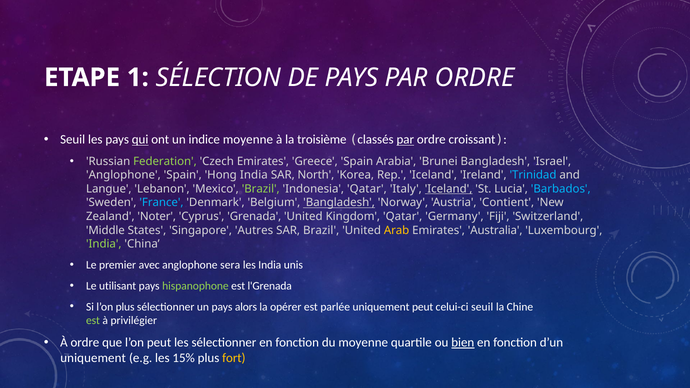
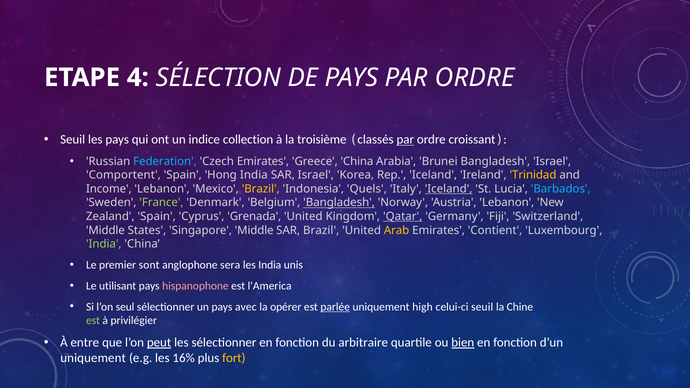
1: 1 -> 4 (138, 77)
qui underline: present -> none (140, 140)
indice moyenne: moyenne -> collection (248, 140)
Federation colour: light green -> light blue (165, 161)
Greece Spain: Spain -> China (357, 161)
Anglophone: Anglophone -> Comportent (123, 175)
SAR North: North -> Israel (316, 175)
Trinidad colour: light blue -> yellow (533, 175)
Langue: Langue -> Income (109, 189)
Brazil colour: light green -> yellow (261, 189)
Indonesia Qatar: Qatar -> Quels (367, 189)
France colour: light blue -> light green (161, 203)
Austria Contient: Contient -> Lebanon (507, 203)
Zealand Noter: Noter -> Spain (157, 217)
Qatar underline: none -> present (403, 217)
Singapore Autres: Autres -> Middle (254, 230)
Australia: Australia -> Contient (495, 230)
avec: avec -> sont (149, 265)
hispanophone colour: light green -> pink (195, 286)
l'Grenada: l'Grenada -> l'America (270, 286)
l’on plus: plus -> seul (125, 307)
alors: alors -> avec (246, 307)
parlée underline: none -> present (335, 307)
uniquement peut: peut -> high (423, 307)
À ordre: ordre -> entre (85, 343)
peut underline: none -> present (159, 343)
du moyenne: moyenne -> arbitraire (363, 343)
15%: 15% -> 16% (184, 358)
